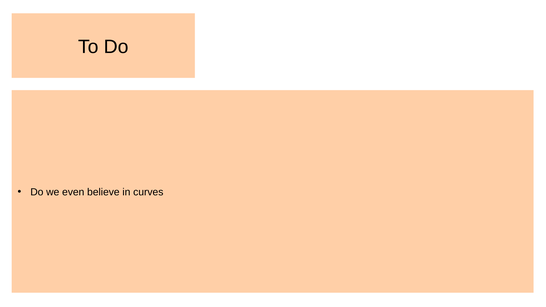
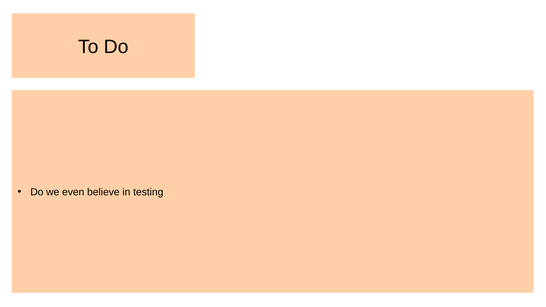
curves: curves -> testing (148, 192)
